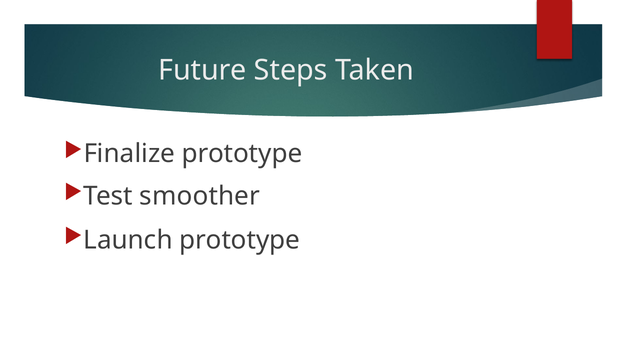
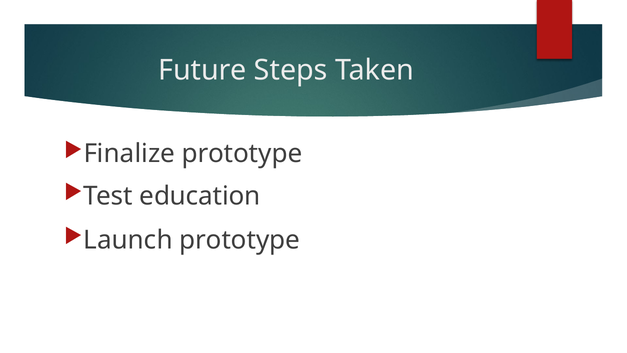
smoother: smoother -> education (200, 196)
